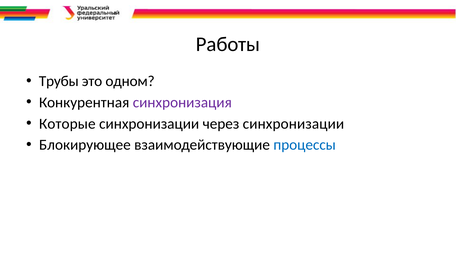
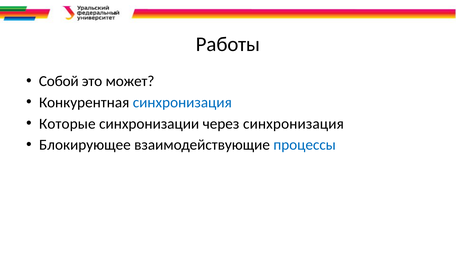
Трубы: Трубы -> Собой (59, 81)
одном: одном -> может (130, 81)
синхронизация colour: purple -> blue (182, 103)
через синхронизации: синхронизации -> синхронизация (293, 124)
